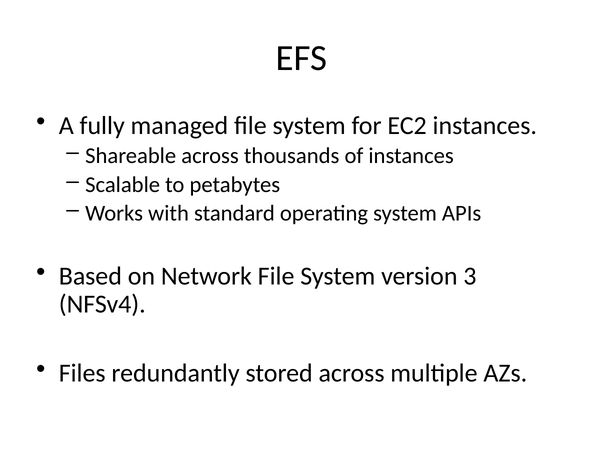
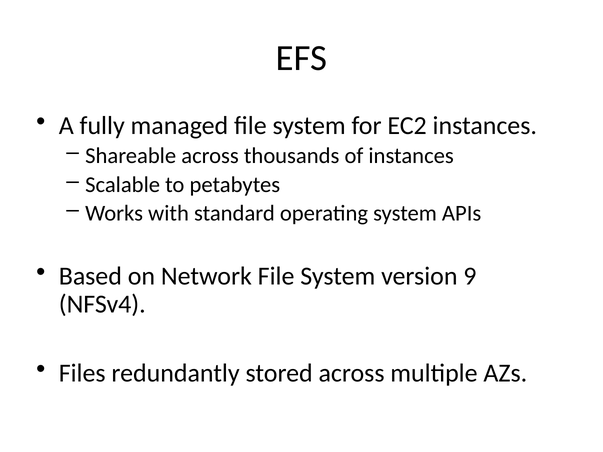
3: 3 -> 9 (470, 276)
